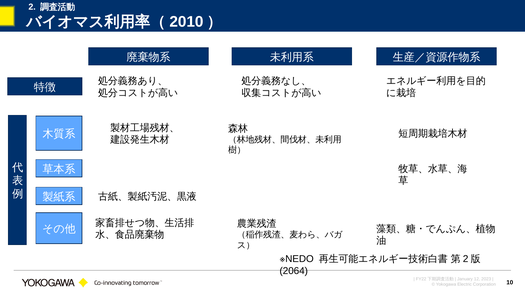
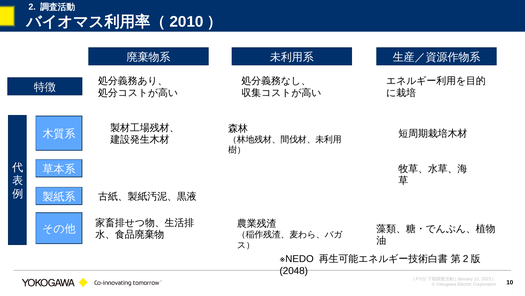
2064: 2064 -> 2048 (294, 270)
